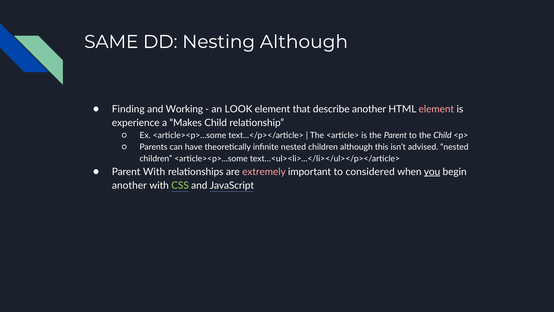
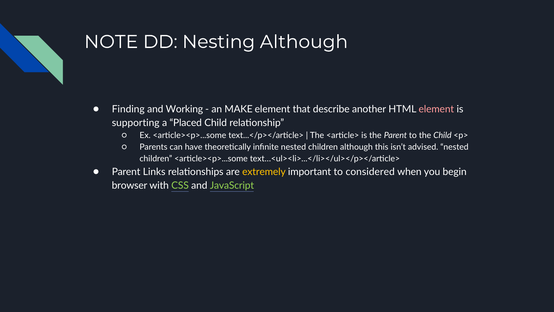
SAME: SAME -> NOTE (111, 42)
LOOK: LOOK -> MAKE (239, 109)
experience: experience -> supporting (136, 123)
Makes: Makes -> Placed (186, 123)
Parent With: With -> Links (154, 172)
extremely colour: pink -> yellow (264, 172)
you underline: present -> none (432, 172)
another: another -> browser (130, 185)
JavaScript colour: white -> light green (232, 185)
